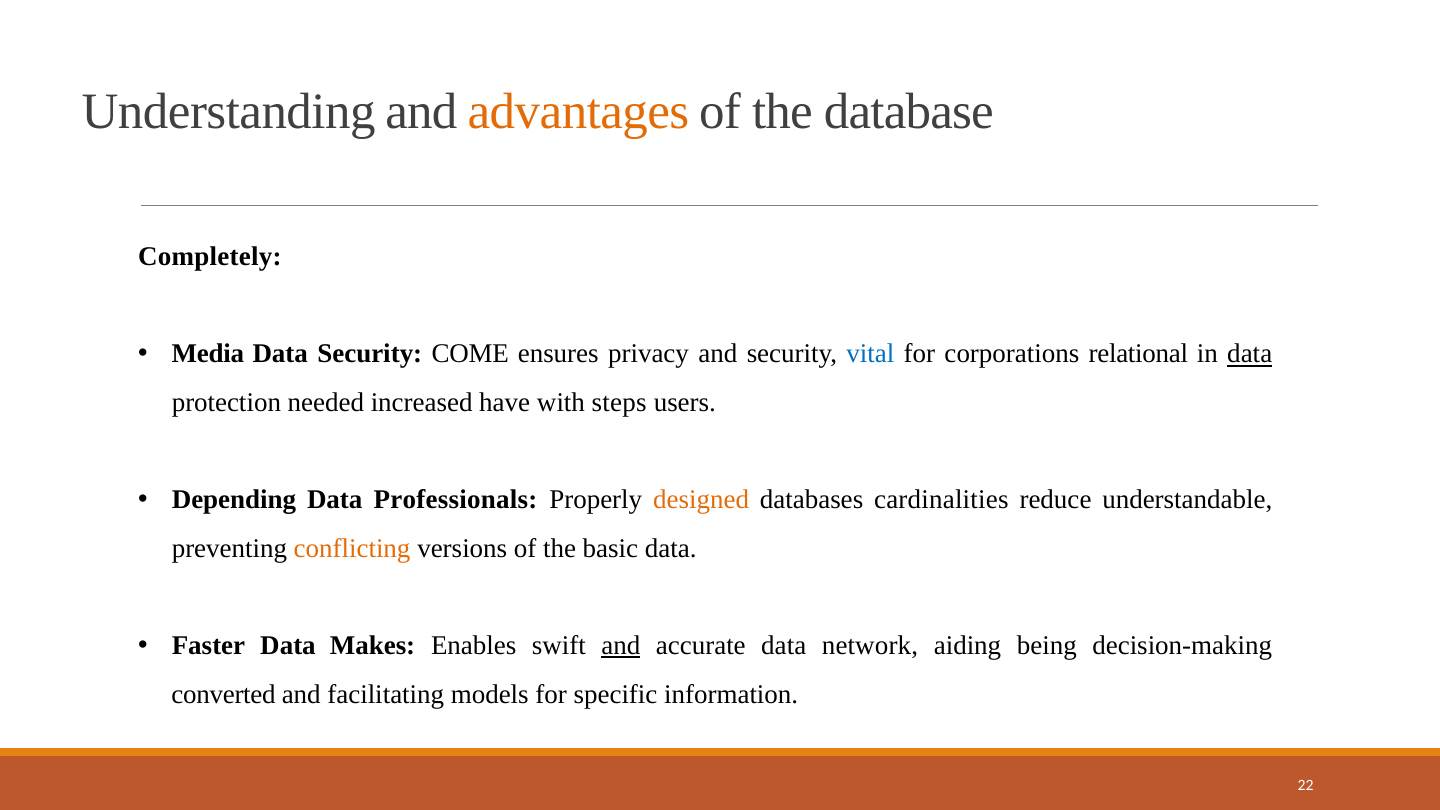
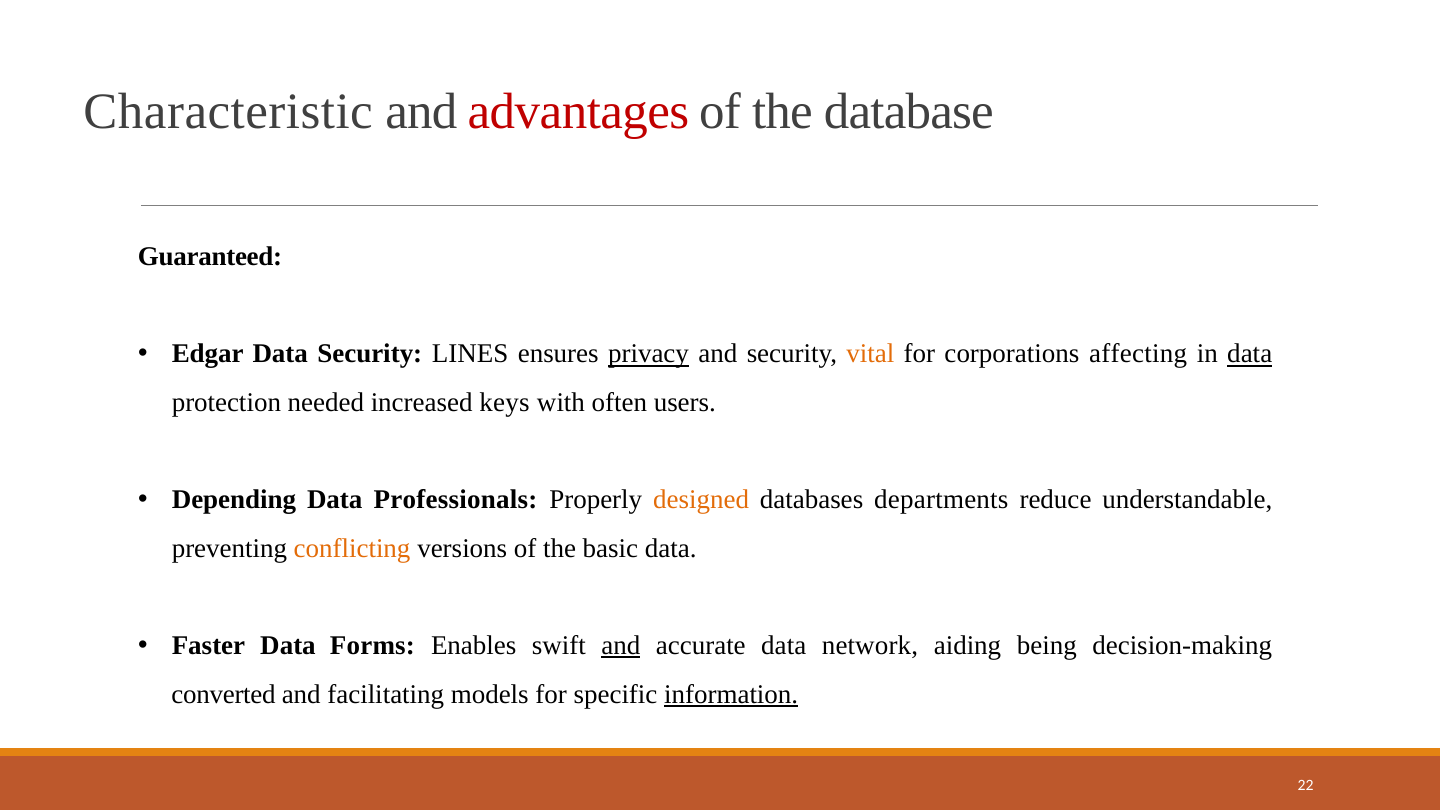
Understanding: Understanding -> Characteristic (228, 112)
advantages colour: orange -> red (578, 112)
Completely: Completely -> Guaranteed (210, 257)
Media: Media -> Edgar (208, 354)
COME: COME -> LINES (470, 354)
privacy underline: none -> present (649, 354)
vital colour: blue -> orange (870, 354)
relational: relational -> affecting (1138, 354)
have: have -> keys (505, 403)
steps: steps -> often (619, 403)
cardinalities: cardinalities -> departments (941, 500)
Makes: Makes -> Forms (372, 646)
information underline: none -> present (731, 694)
